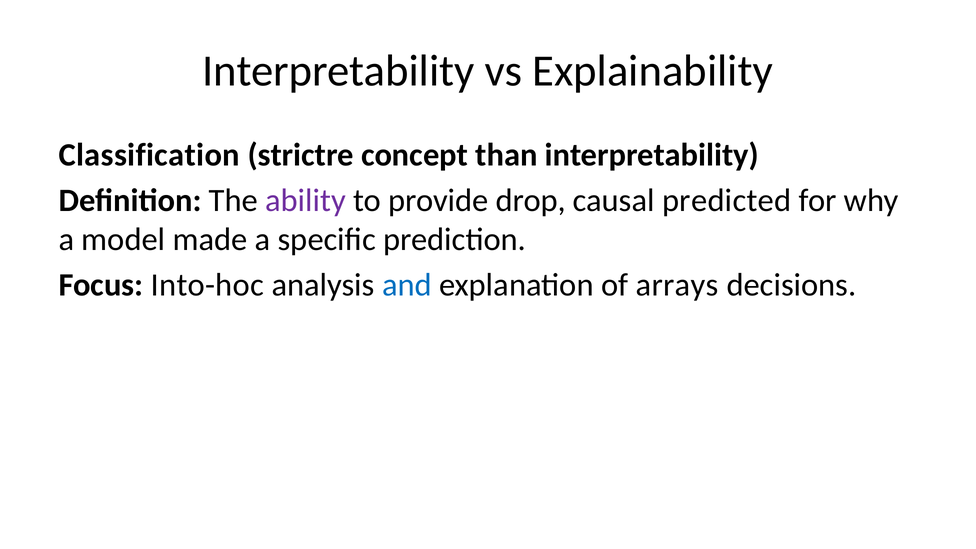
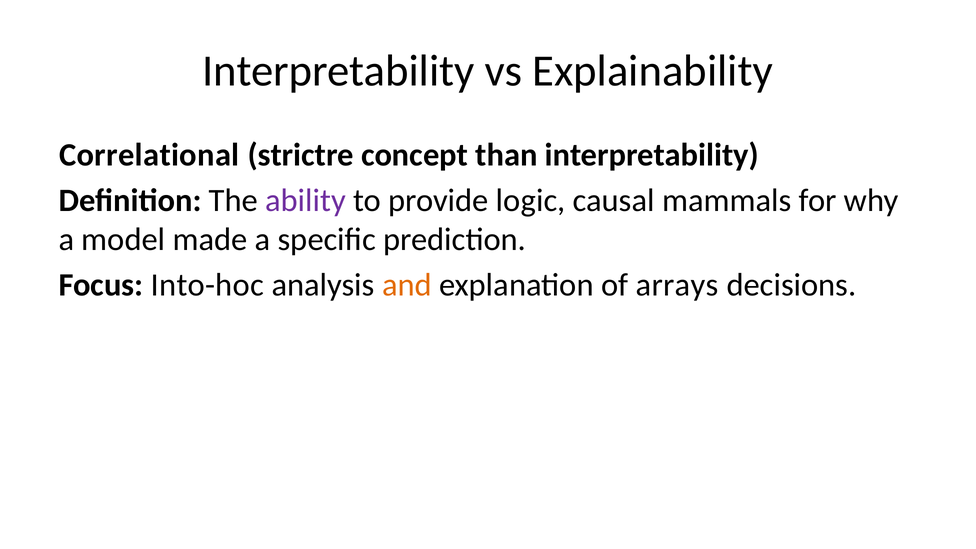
Classification: Classification -> Correlational (149, 155)
drop: drop -> logic (531, 200)
predicted: predicted -> mammals (727, 200)
and colour: blue -> orange (407, 285)
